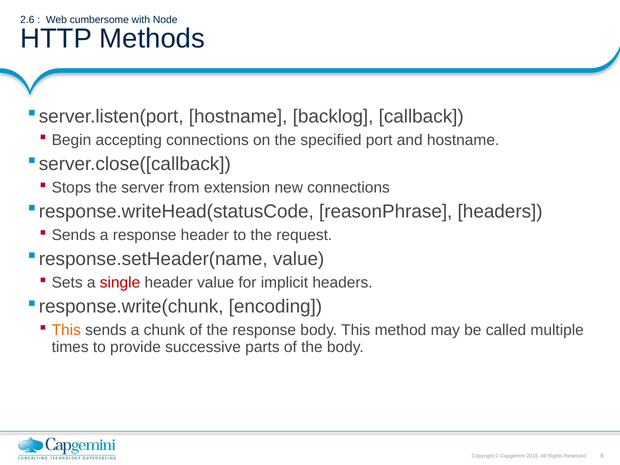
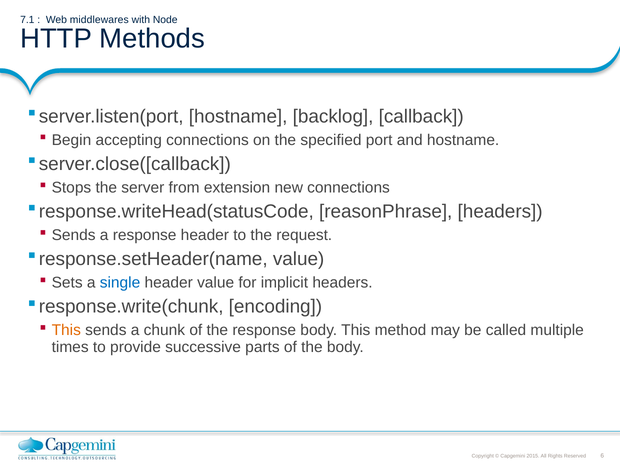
2.6: 2.6 -> 7.1 (27, 20)
cumbersome: cumbersome -> middlewares (99, 20)
single colour: red -> blue (120, 283)
